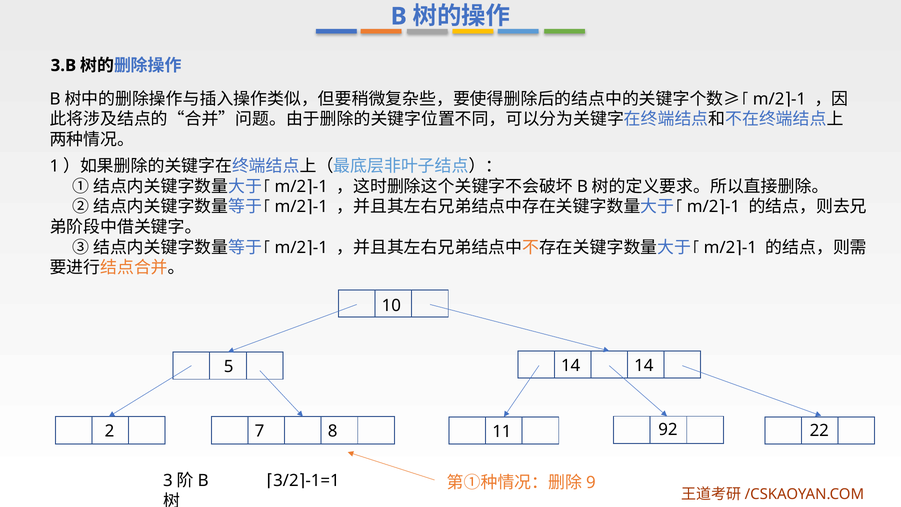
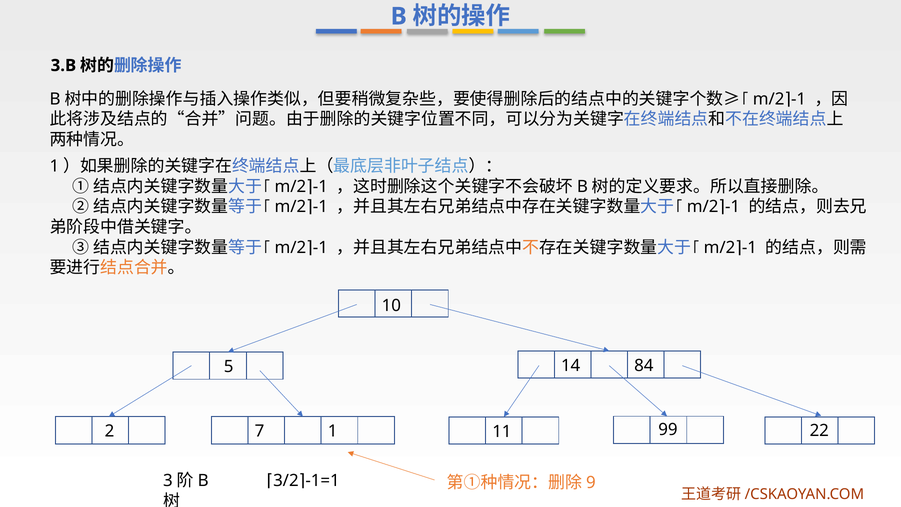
14 14: 14 -> 84 (644, 365)
8: 8 -> 1 (333, 431)
92: 92 -> 99 (668, 430)
